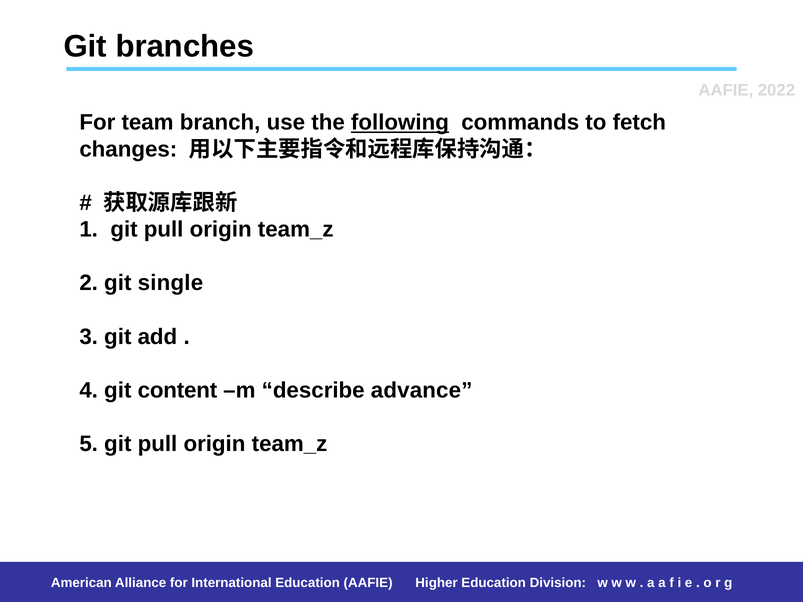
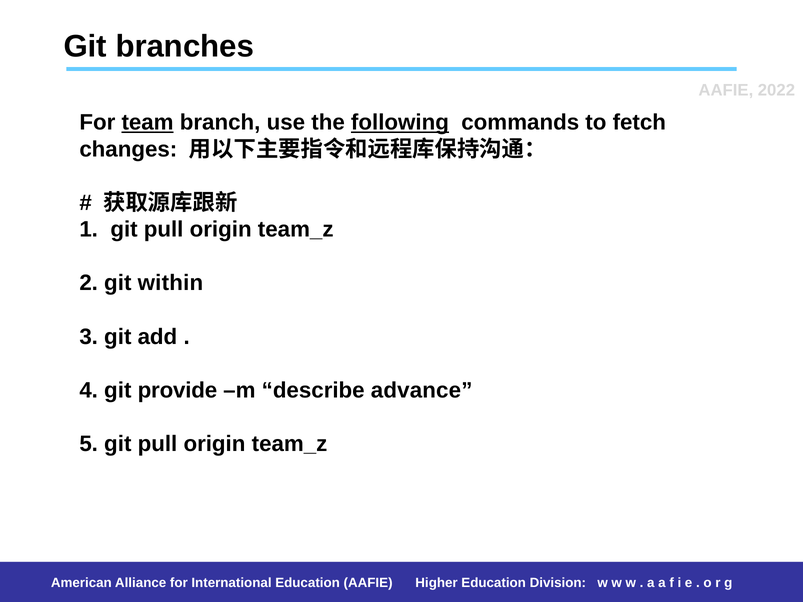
team underline: none -> present (148, 123)
single: single -> within (170, 283)
content: content -> provide (177, 390)
